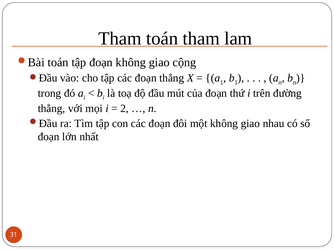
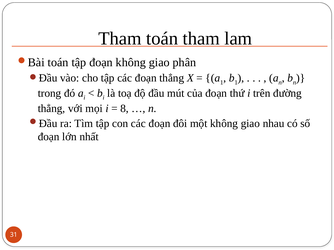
cộng: cộng -> phân (184, 63)
2: 2 -> 8 (125, 109)
